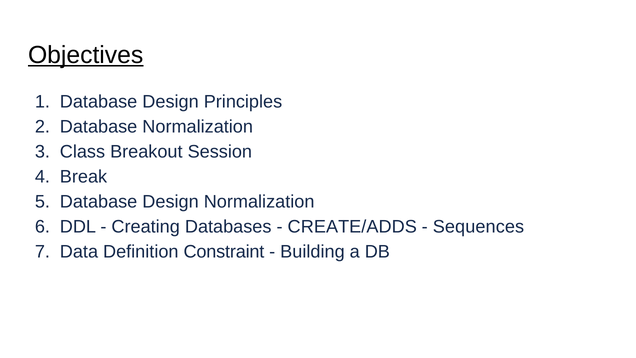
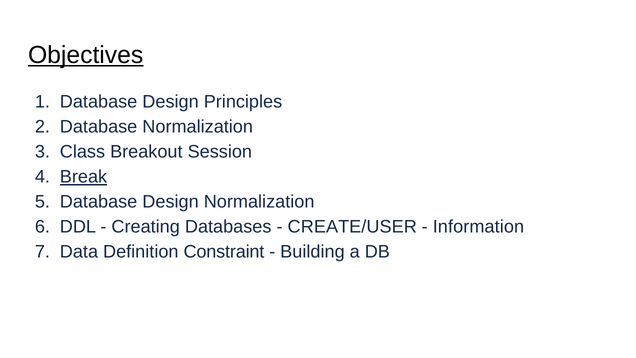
Break underline: none -> present (83, 177)
CREATE/ADDS: CREATE/ADDS -> CREATE/USER (352, 227)
Sequences: Sequences -> Information (478, 227)
